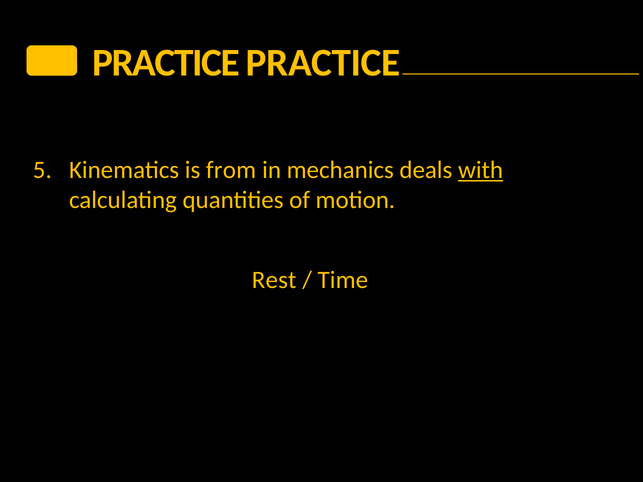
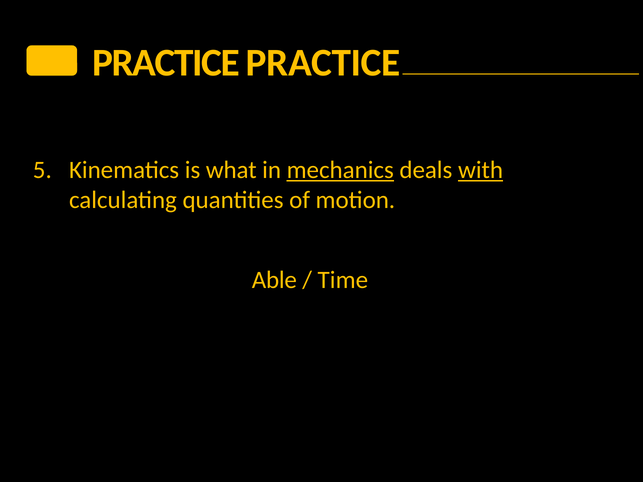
from: from -> what (231, 170)
mechanics underline: none -> present (340, 170)
Rest: Rest -> Able (274, 280)
